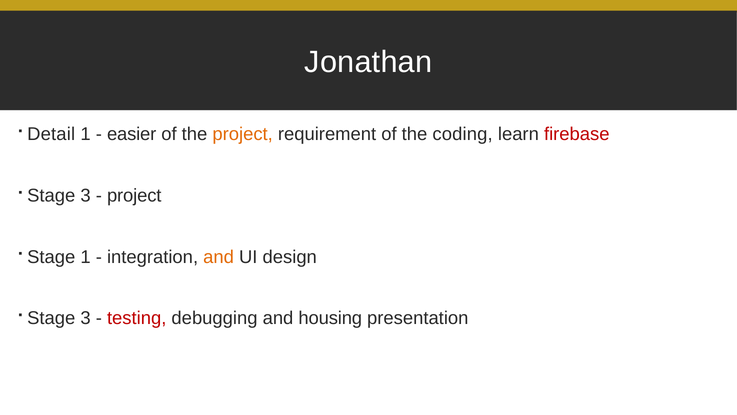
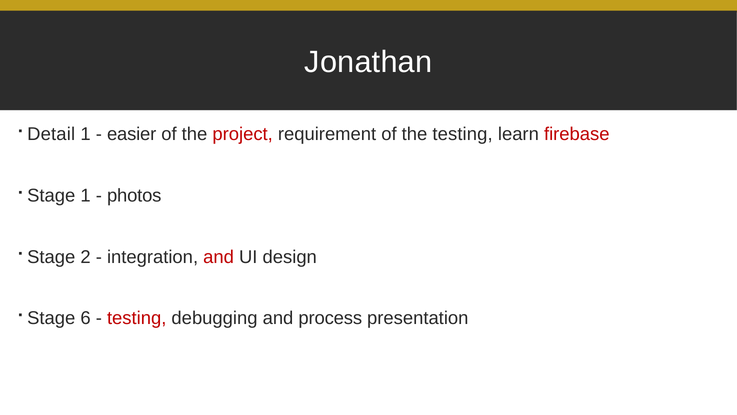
project colour: orange -> red (243, 134)
the coding: coding -> testing (463, 134)
3: 3 -> 1 (86, 195)
project: project -> photos (134, 195)
Stage 1: 1 -> 2 (86, 257)
and colour: orange -> red (219, 257)
3: 3 -> 6 (86, 318)
housing: housing -> process (330, 318)
